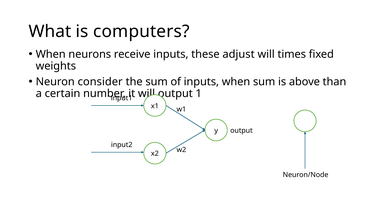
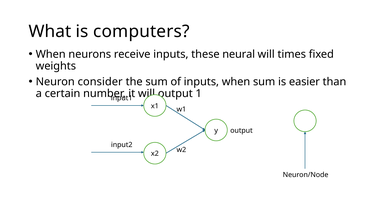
adjust: adjust -> neural (239, 54)
above: above -> easier (304, 82)
